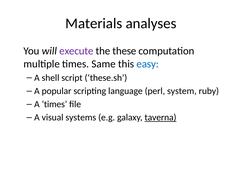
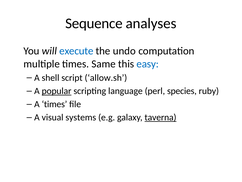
Materials: Materials -> Sequence (94, 23)
execute colour: purple -> blue (76, 51)
these: these -> undo (124, 51)
these.sh: these.sh -> allow.sh (106, 78)
popular underline: none -> present (57, 91)
system: system -> species (182, 91)
